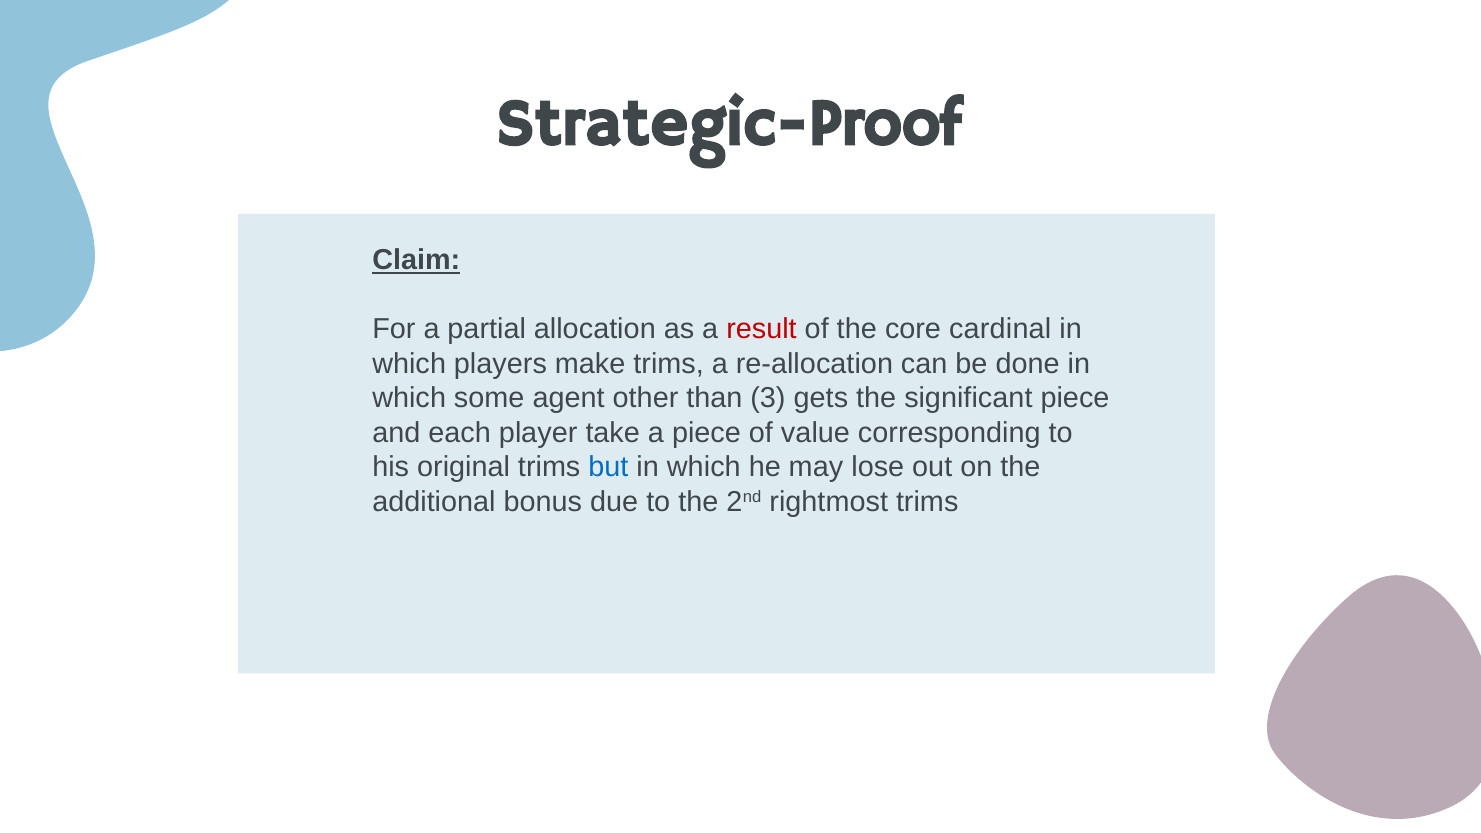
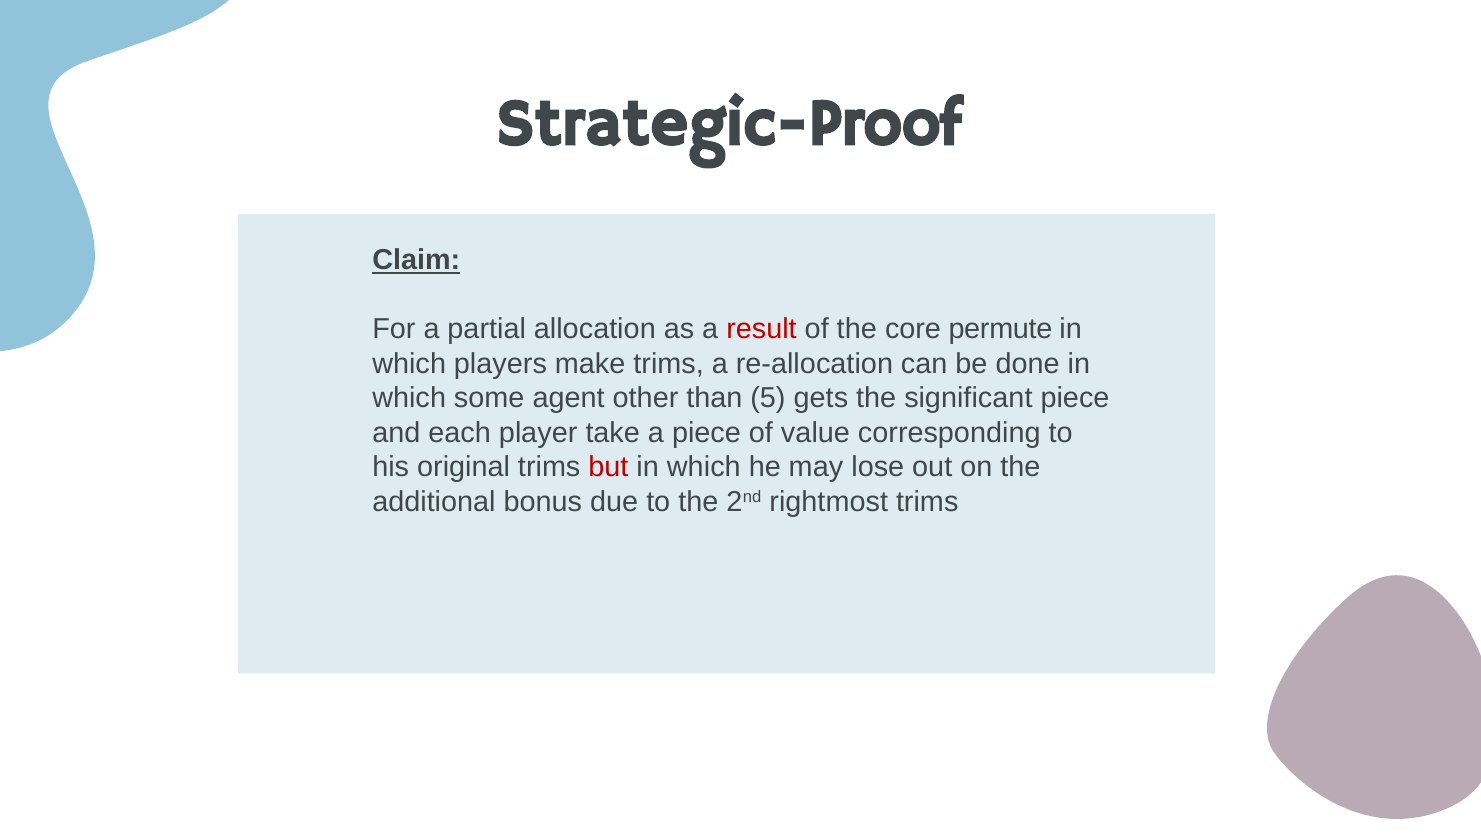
cardinal: cardinal -> permute (1000, 329)
3: 3 -> 5 (768, 398)
but colour: blue -> red (608, 467)
